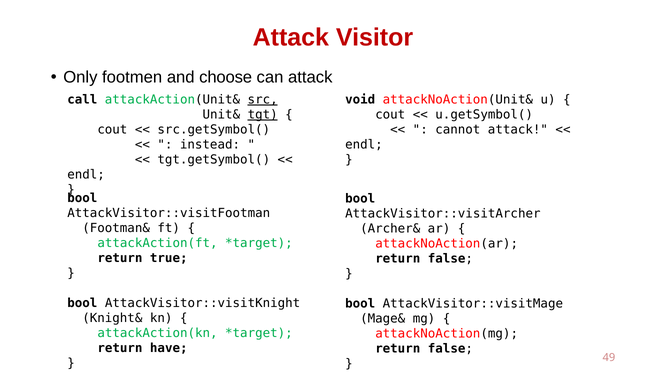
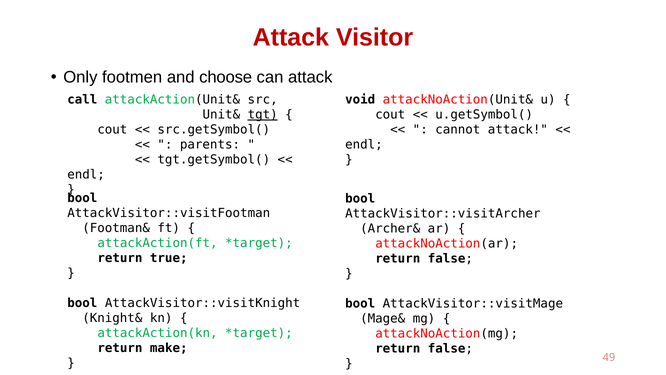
src underline: present -> none (263, 99)
instead: instead -> parents (210, 144)
have: have -> make (169, 348)
